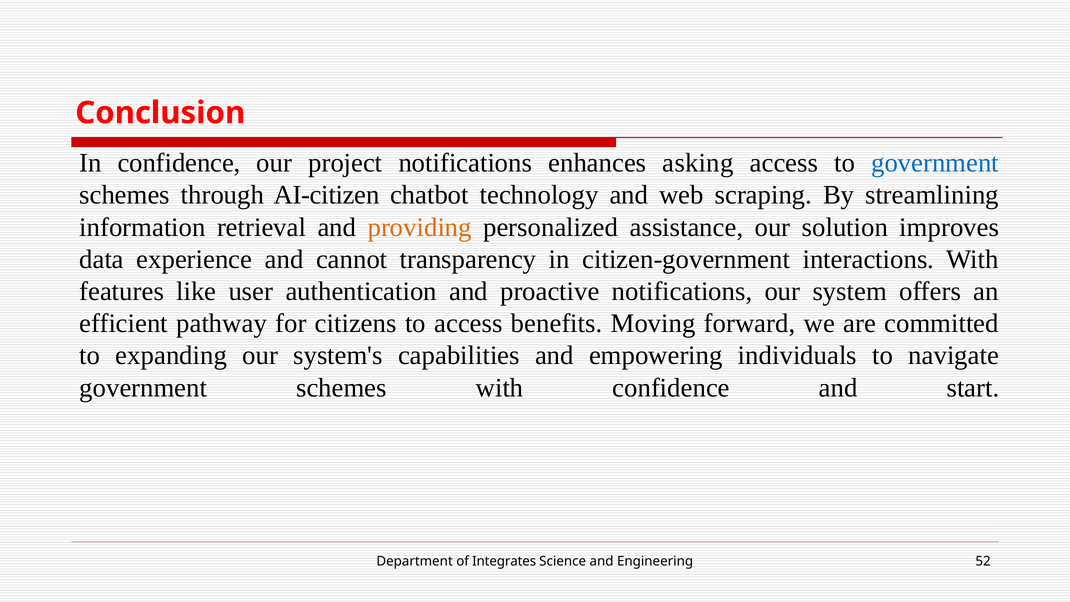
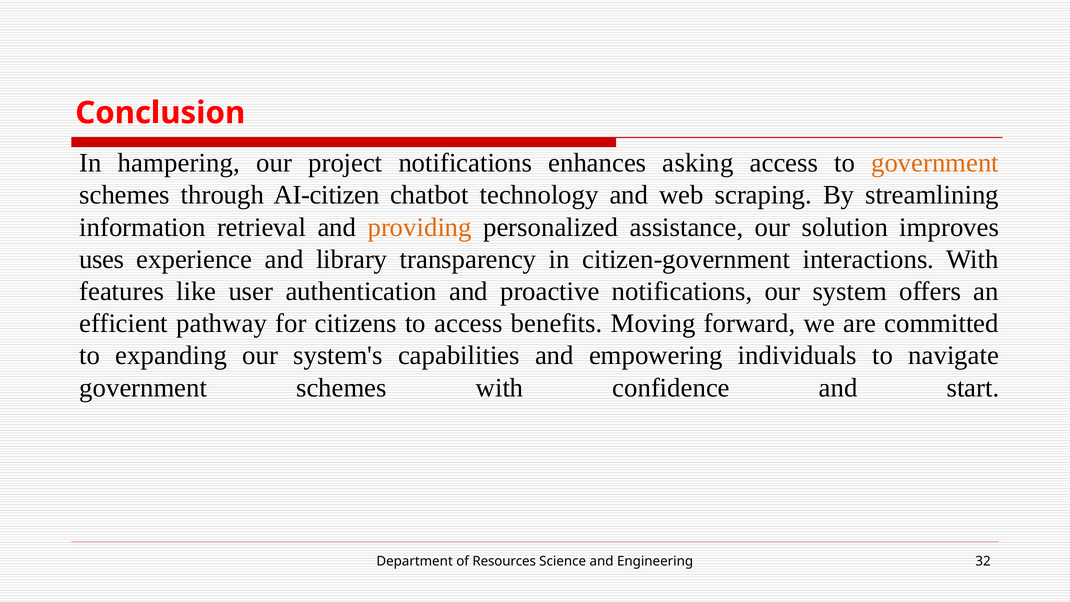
In confidence: confidence -> hampering (179, 163)
government colour: blue -> orange (935, 163)
data: data -> uses (102, 259)
cannot: cannot -> library (352, 259)
Integrates: Integrates -> Resources (504, 561)
52: 52 -> 32 (983, 561)
